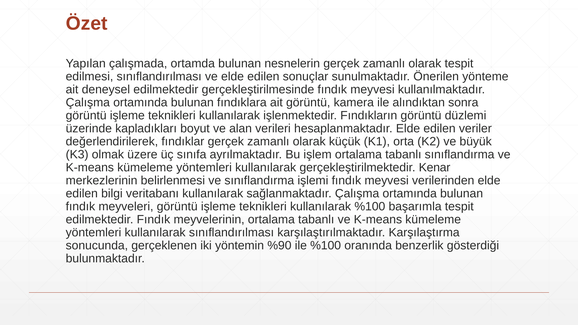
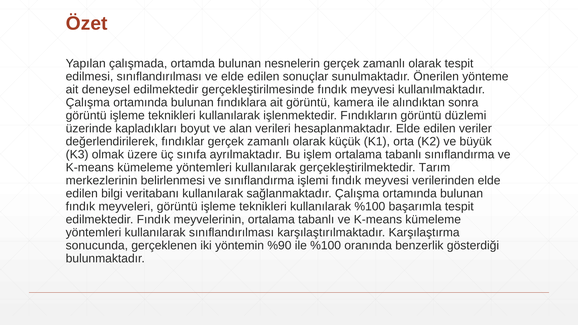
Kenar: Kenar -> Tarım (435, 167)
